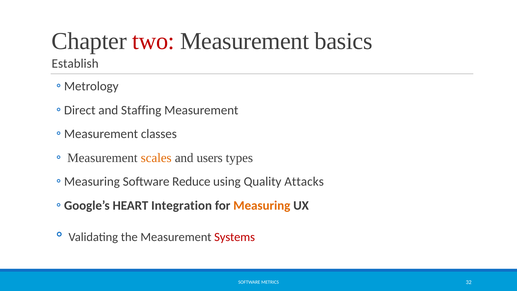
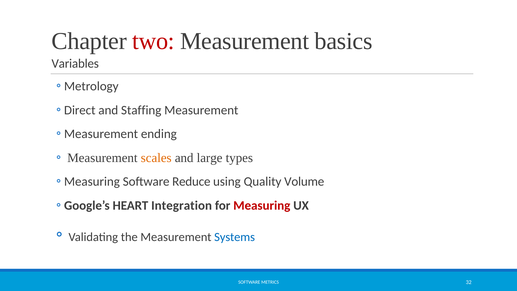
Establish: Establish -> Variables (75, 63)
classes: classes -> ending (159, 134)
users: users -> large (210, 158)
Attacks: Attacks -> Volume (304, 181)
Measuring colour: orange -> red (262, 205)
Systems colour: red -> blue (235, 237)
